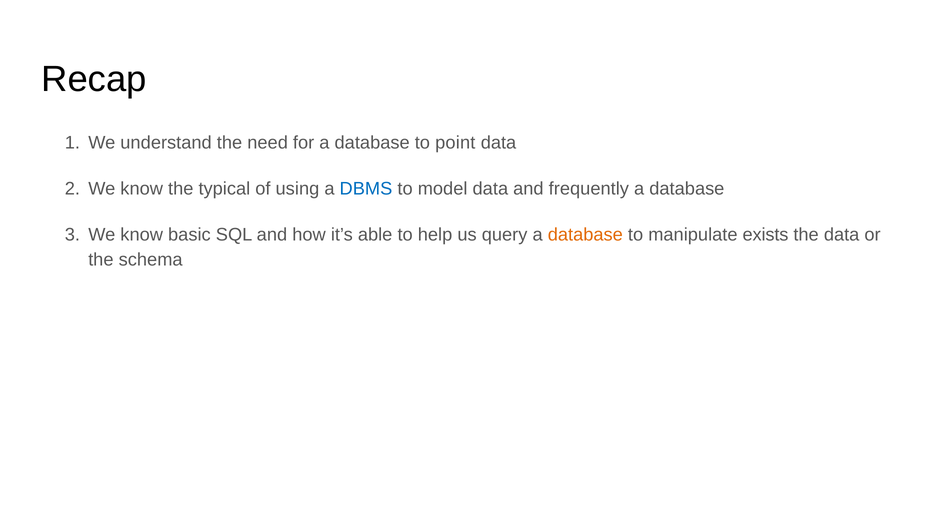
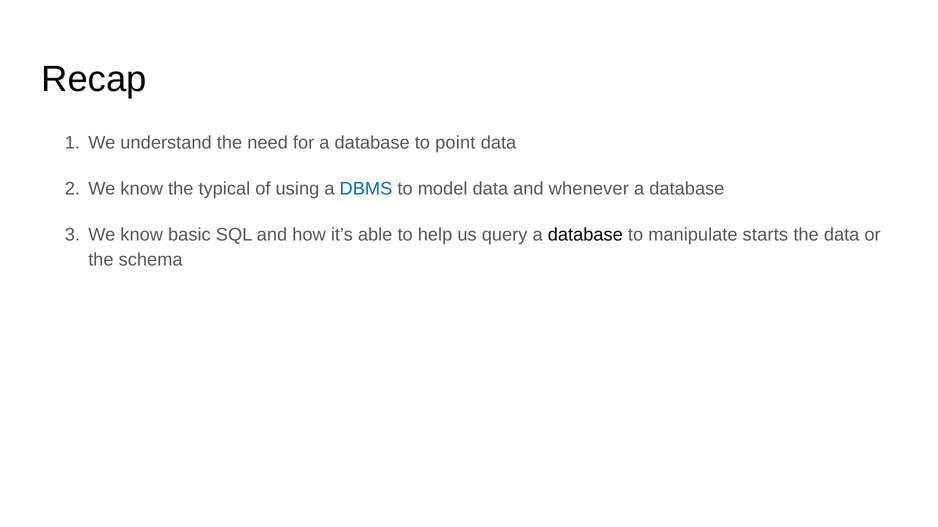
frequently: frequently -> whenever (589, 189)
database colour: orange -> black (585, 235)
exists: exists -> starts (765, 235)
